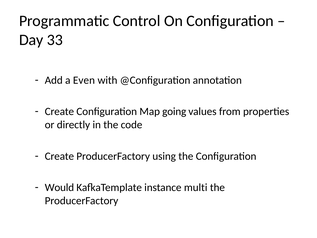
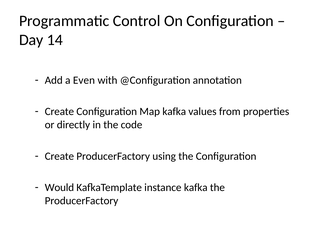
33: 33 -> 14 (55, 40)
Map going: going -> kafka (174, 111)
instance multi: multi -> kafka (196, 187)
